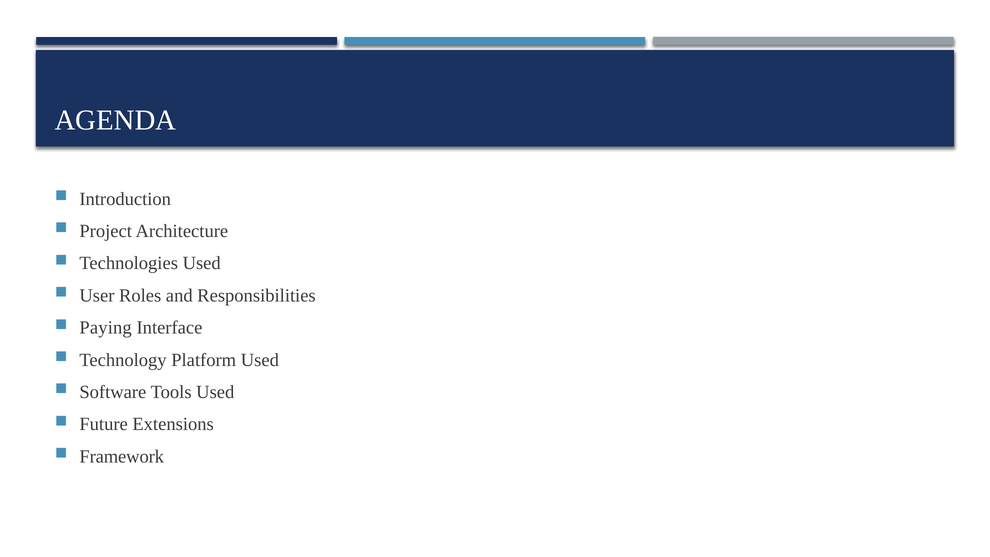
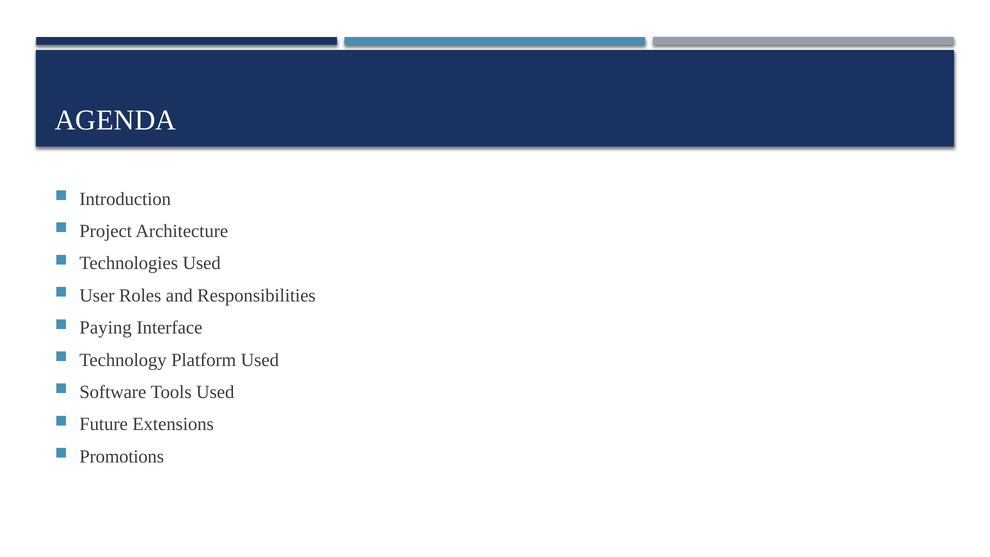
Framework: Framework -> Promotions (122, 456)
